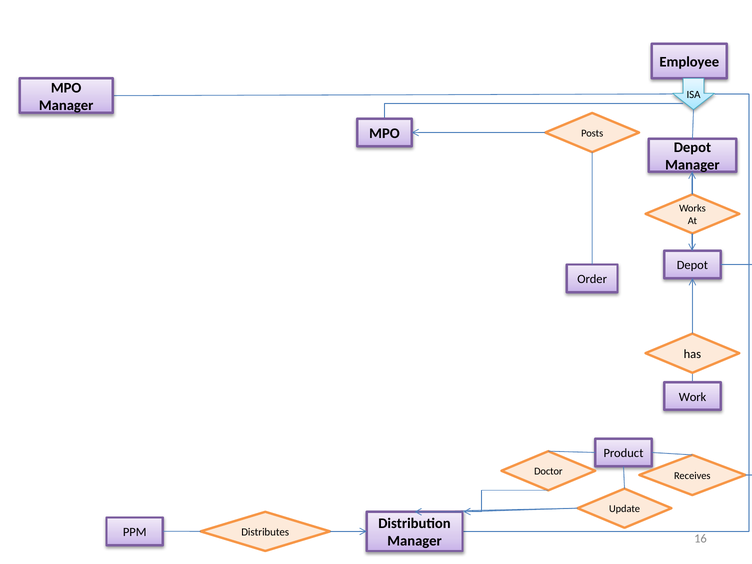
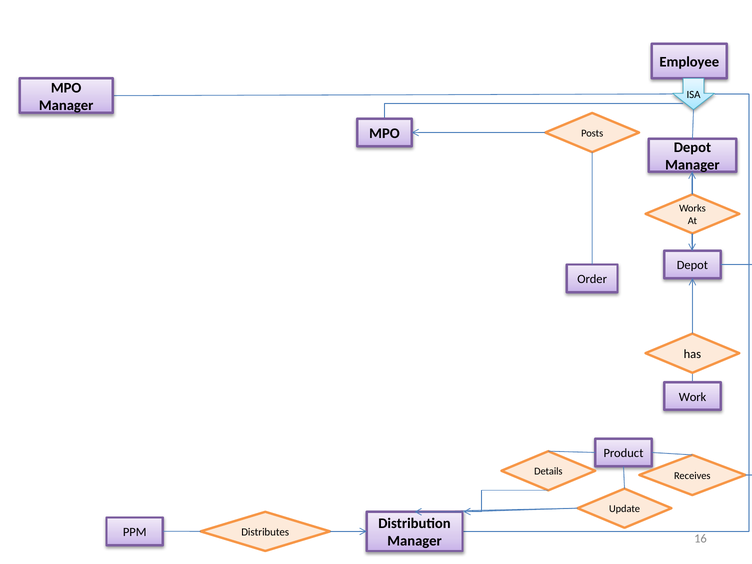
Doctor: Doctor -> Details (548, 471)
